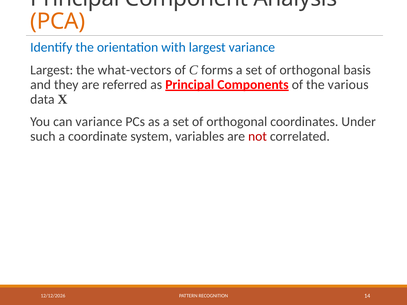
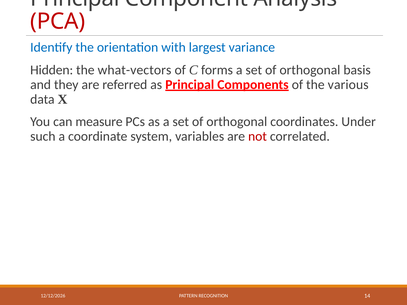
PCA colour: orange -> red (58, 21)
Largest: Largest -> Hidden (52, 70)
can variance: variance -> measure (99, 122)
